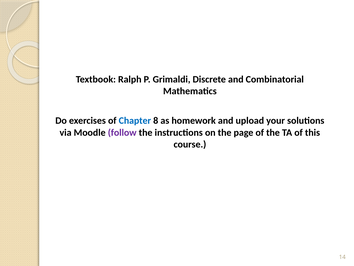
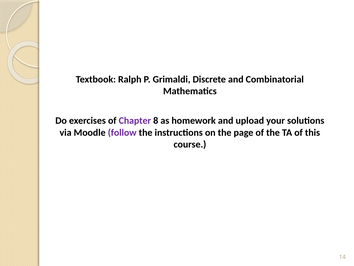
Chapter colour: blue -> purple (135, 120)
